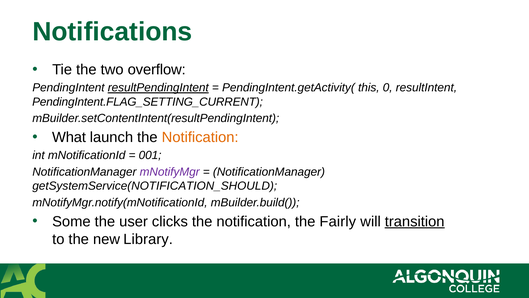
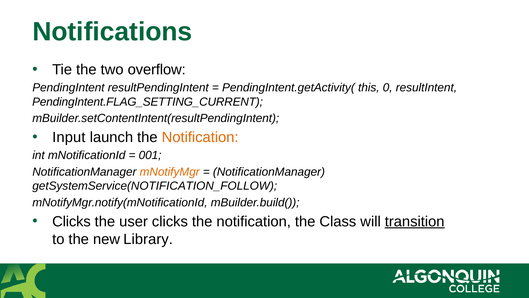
resultPendingIntent underline: present -> none (158, 88)
What: What -> Input (69, 137)
mNotifyMgr colour: purple -> orange (170, 172)
getSystemService(NOTIFICATION_SHOULD: getSystemService(NOTIFICATION_SHOULD -> getSystemService(NOTIFICATION_FOLLOW (155, 186)
Some: Some -> Clicks (71, 221)
Fairly: Fairly -> Class (338, 221)
